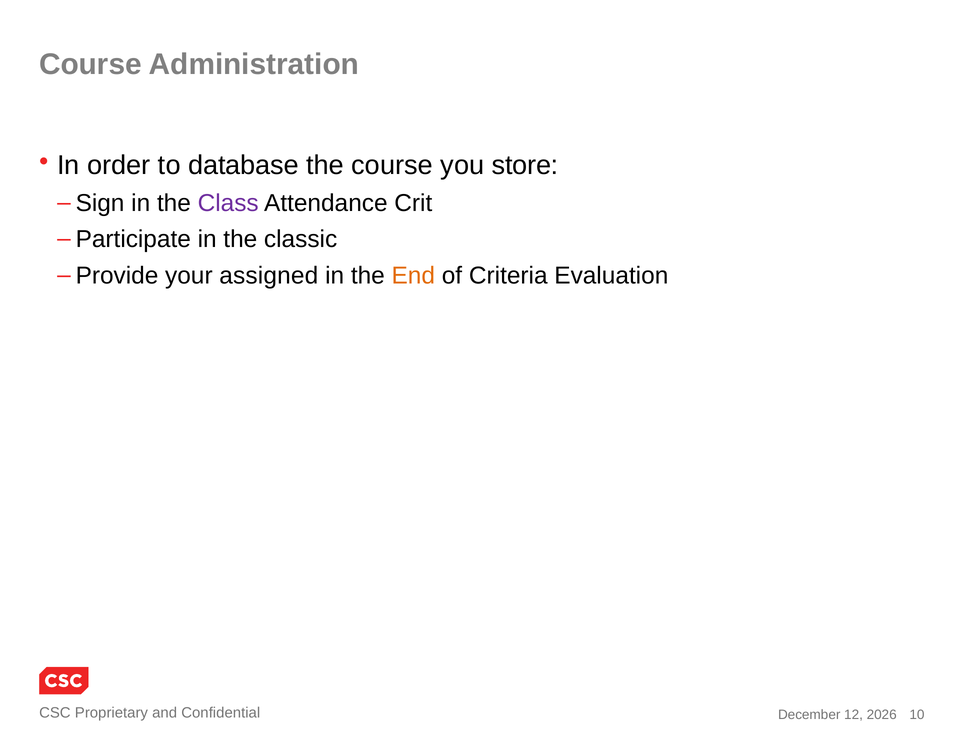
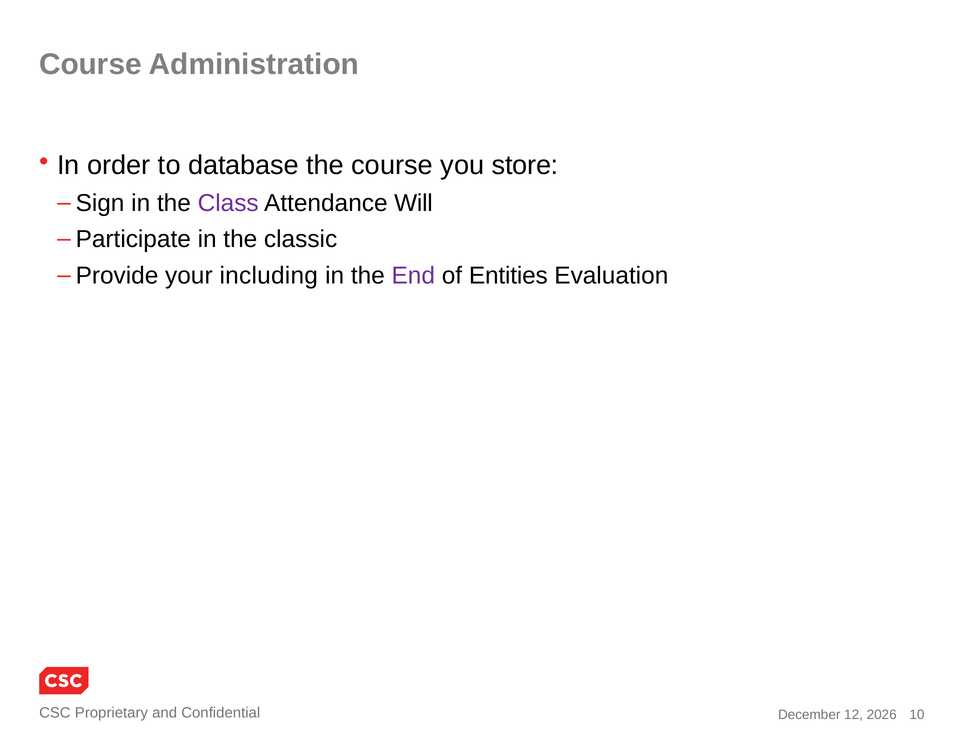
Crit: Crit -> Will (413, 203)
assigned: assigned -> including (269, 275)
End colour: orange -> purple (413, 275)
Criteria: Criteria -> Entities (508, 275)
